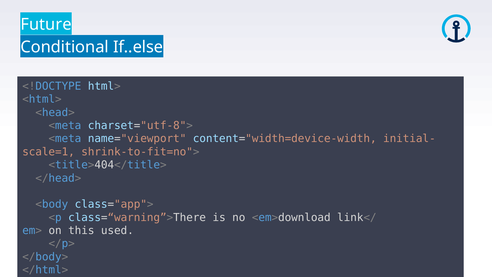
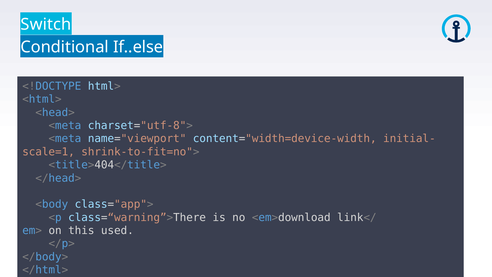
Future: Future -> Switch (46, 24)
